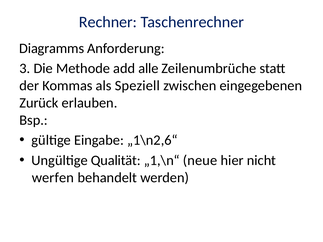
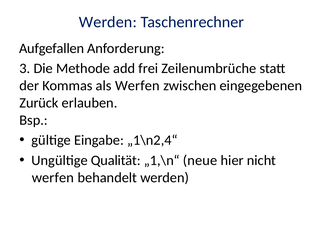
Rechner: Rechner -> Werden (108, 22)
Diagramms: Diagramms -> Aufgefallen (52, 48)
alle: alle -> frei (148, 69)
als Speziell: Speziell -> Werfen (137, 86)
„1\n2,6“: „1\n2,6“ -> „1\n2,4“ (152, 140)
